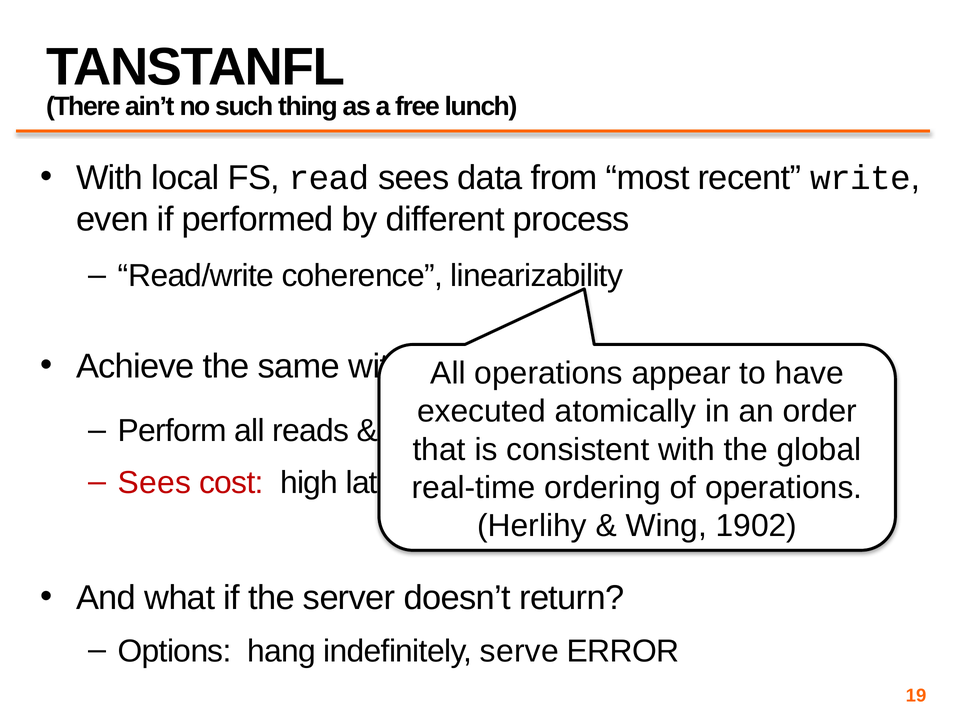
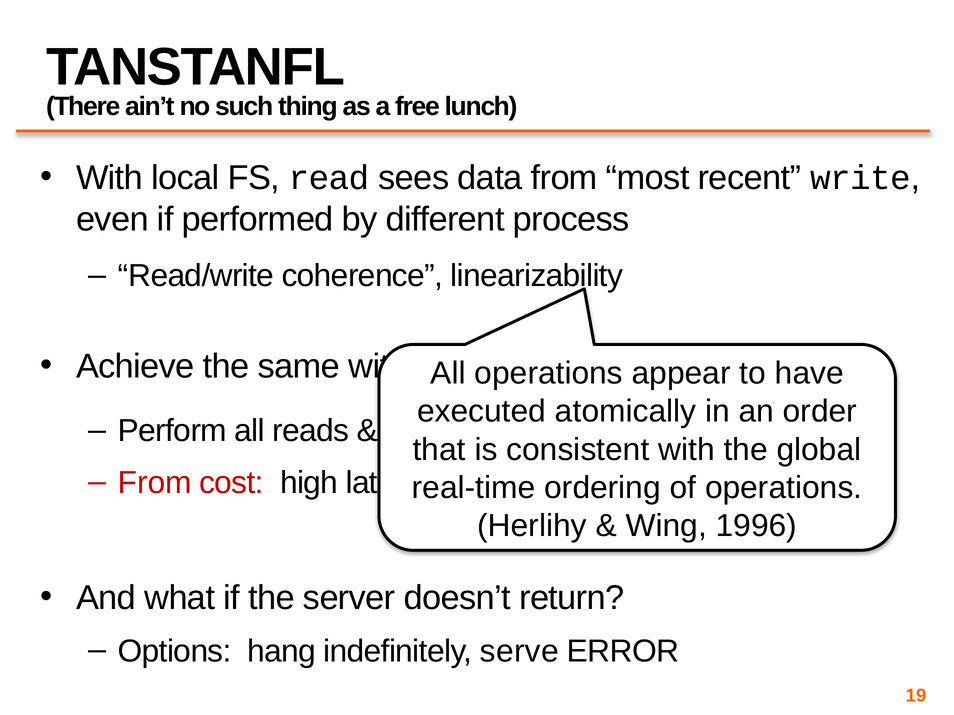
Sees: Sees -> From (155, 483)
1902: 1902 -> 1996 (756, 526)
